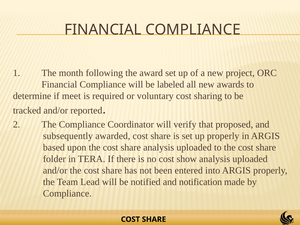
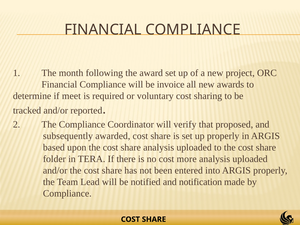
labeled: labeled -> invoice (171, 85)
show: show -> more (187, 159)
